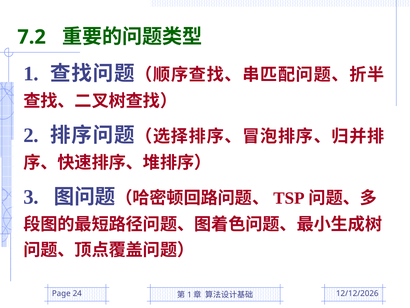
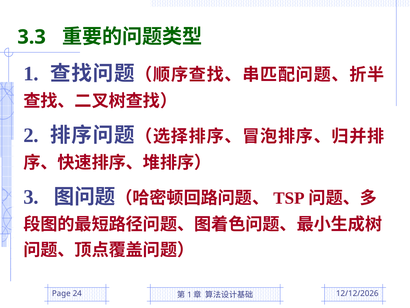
7.2: 7.2 -> 3.3 (32, 37)
